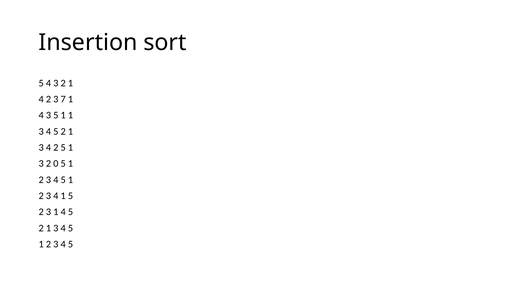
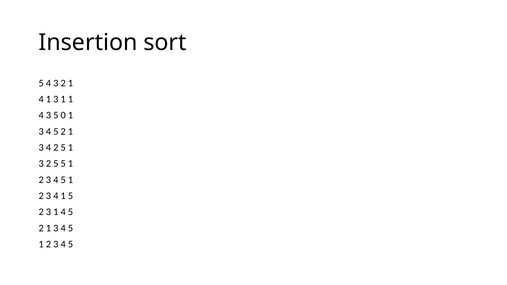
2: 2 -> 1 (48, 99)
7: 7 -> 1 (63, 99)
3 5 1: 1 -> 0 (63, 115)
3 2 0: 0 -> 5 (56, 164)
